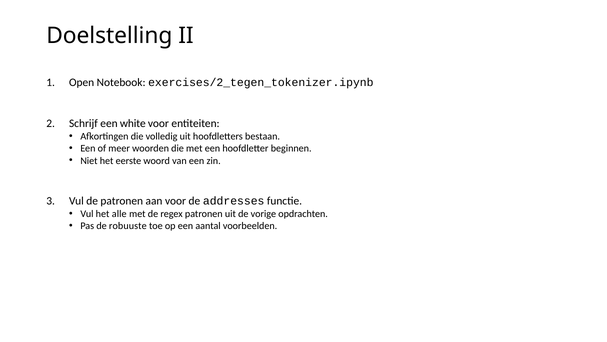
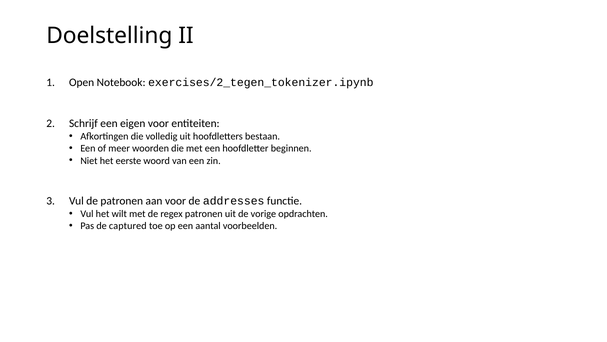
white: white -> eigen (133, 123)
alle: alle -> wilt (119, 214)
robuuste: robuuste -> captured (128, 226)
